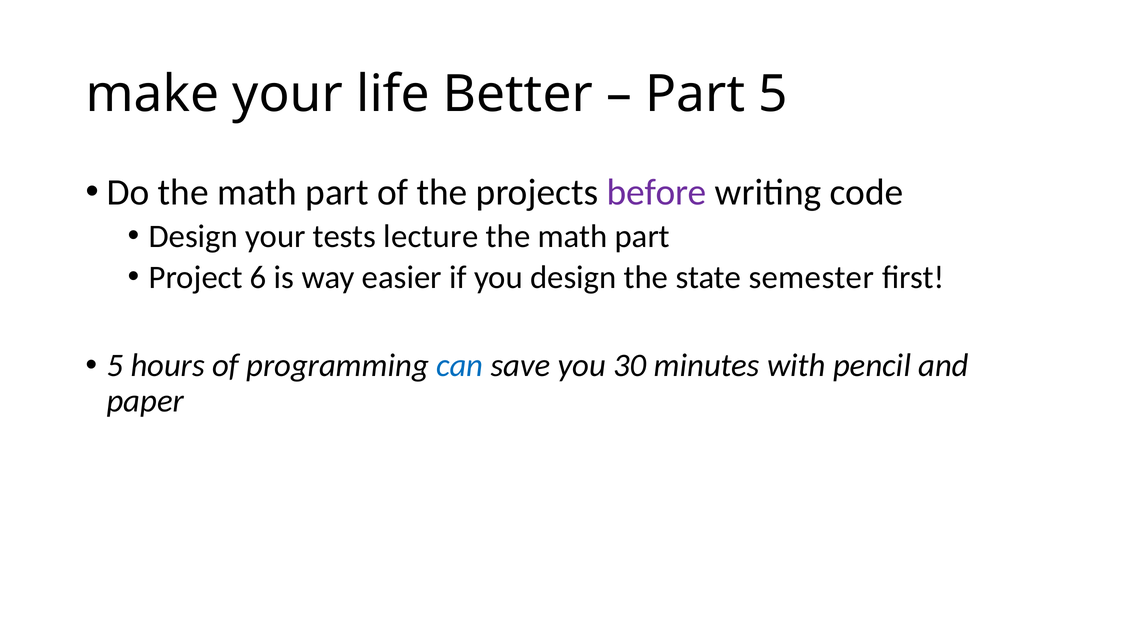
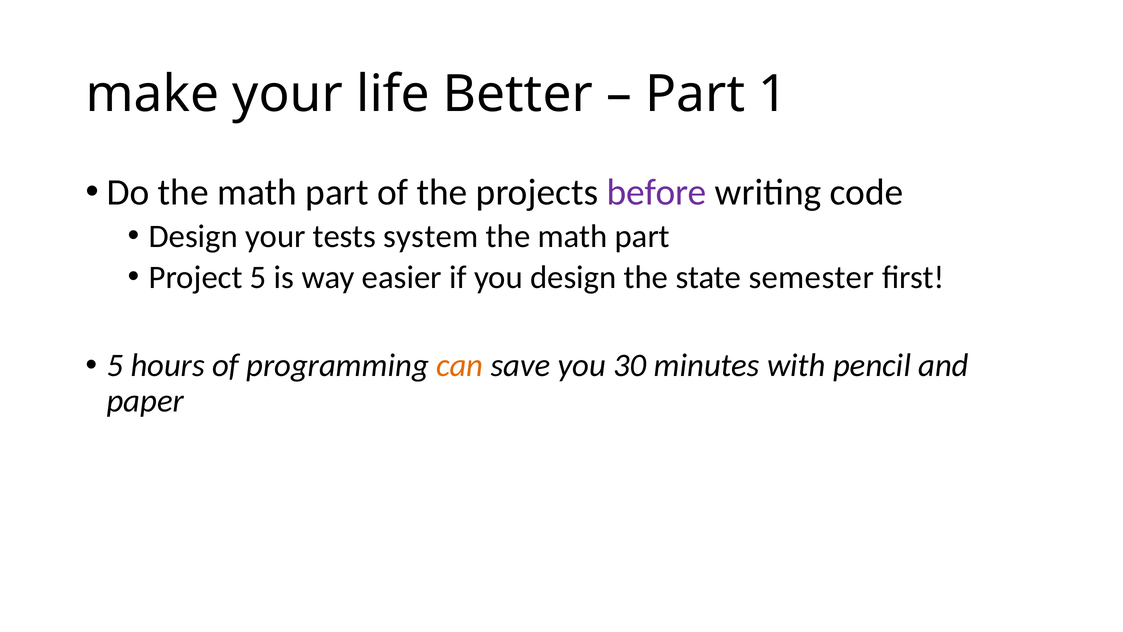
Part 5: 5 -> 1 (773, 94)
lecture: lecture -> system (431, 236)
Project 6: 6 -> 5 (258, 277)
can colour: blue -> orange (460, 365)
